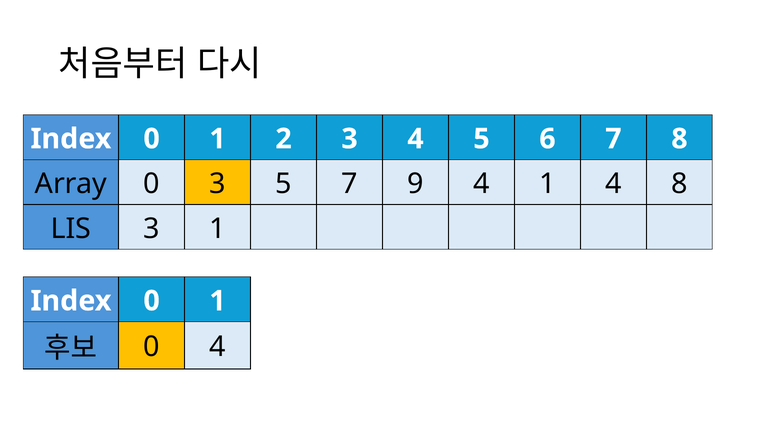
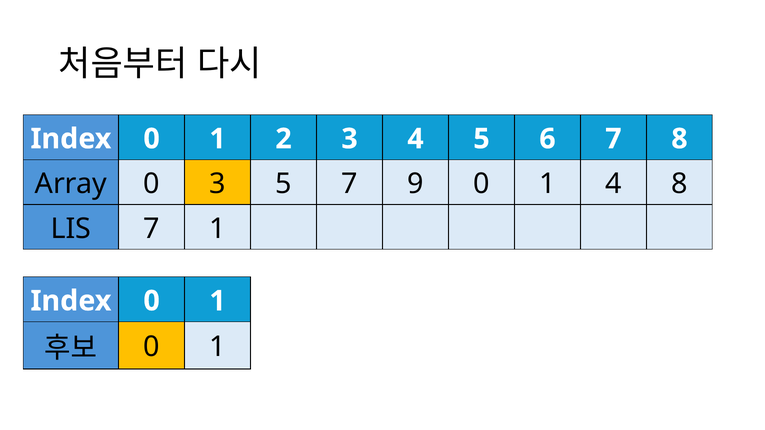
9 4: 4 -> 0 (481, 184)
LIS 3: 3 -> 7 (152, 229)
4: 4 -> 1 (218, 347)
